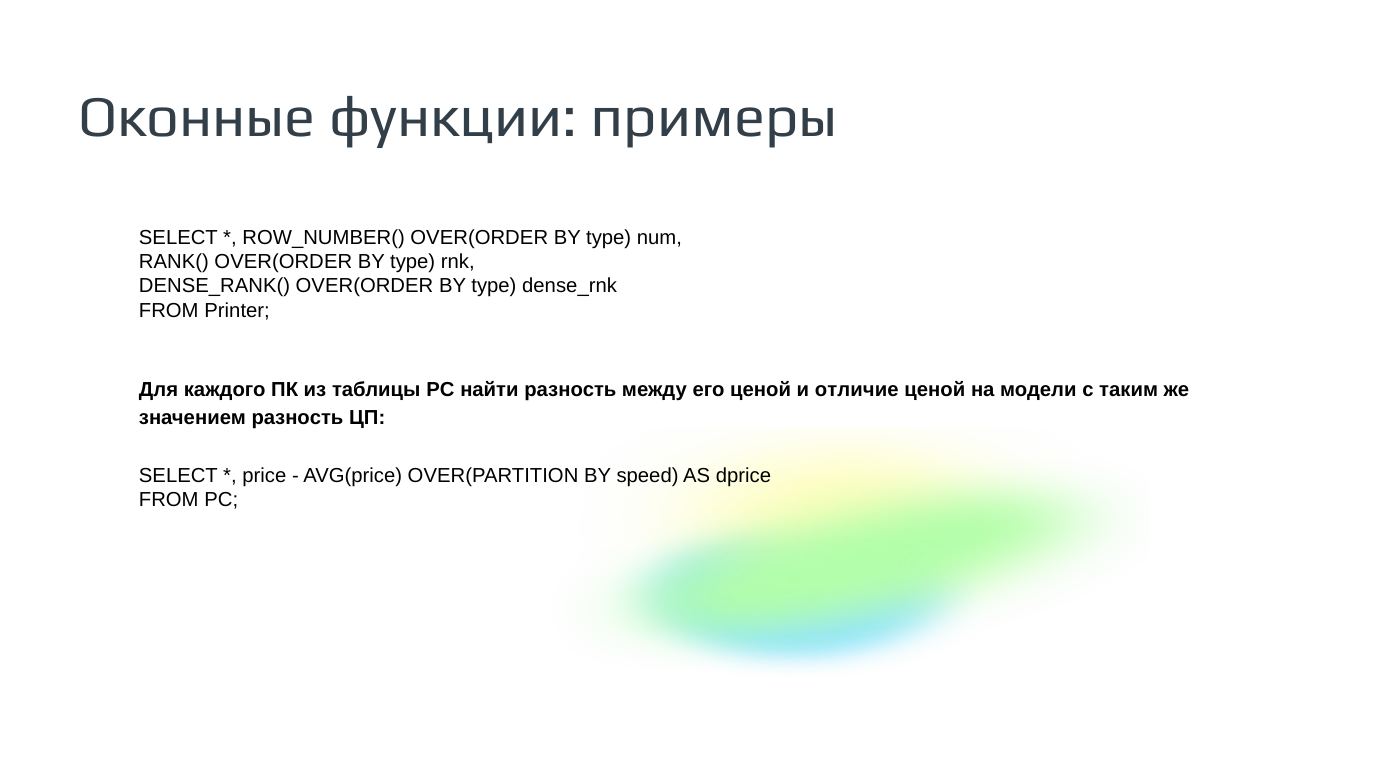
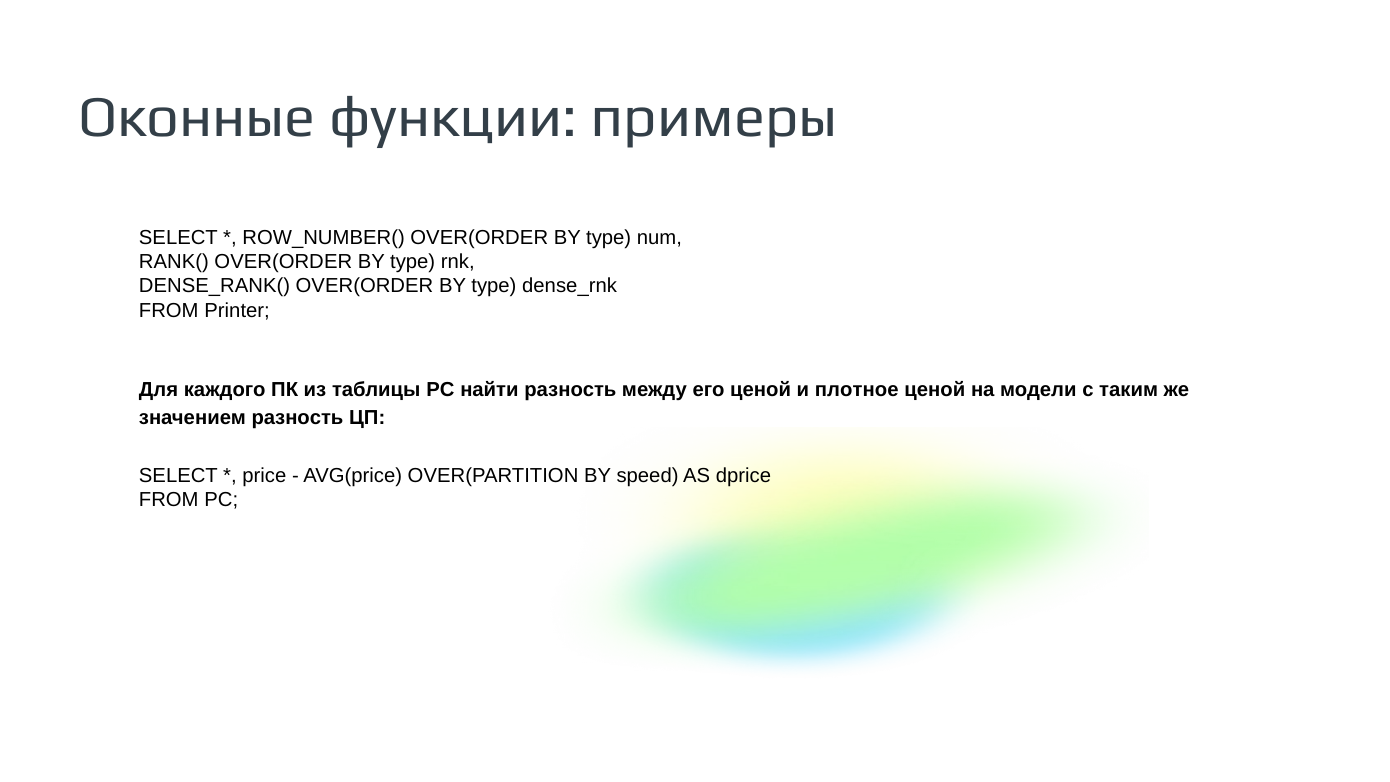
отличие: отличие -> плотное (857, 389)
